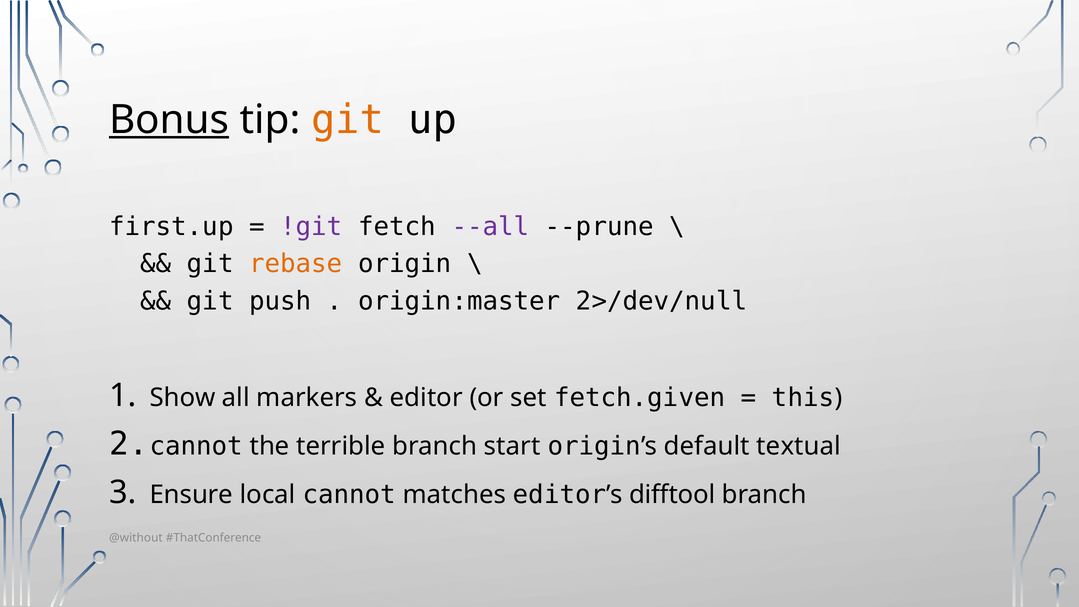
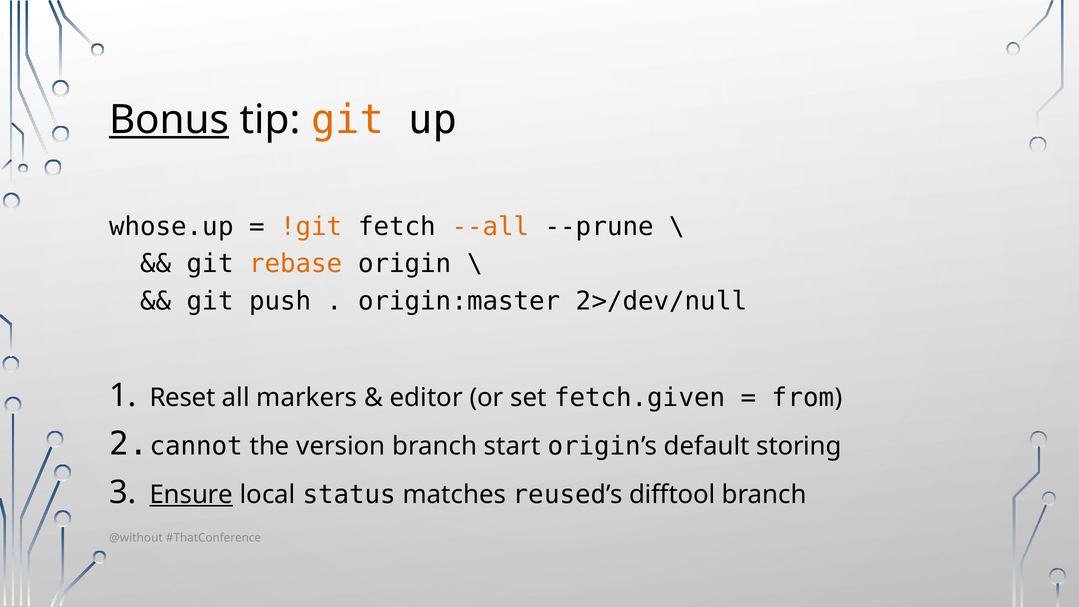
first.up: first.up -> whose.up (171, 227)
!git colour: purple -> orange (311, 227)
--all colour: purple -> orange (490, 227)
Show: Show -> Reset (183, 398)
this: this -> from (803, 398)
terrible: terrible -> version (341, 446)
textual: textual -> storing (799, 446)
Ensure underline: none -> present (191, 495)
local cannot: cannot -> status (349, 495)
matches editor: editor -> reused (560, 495)
